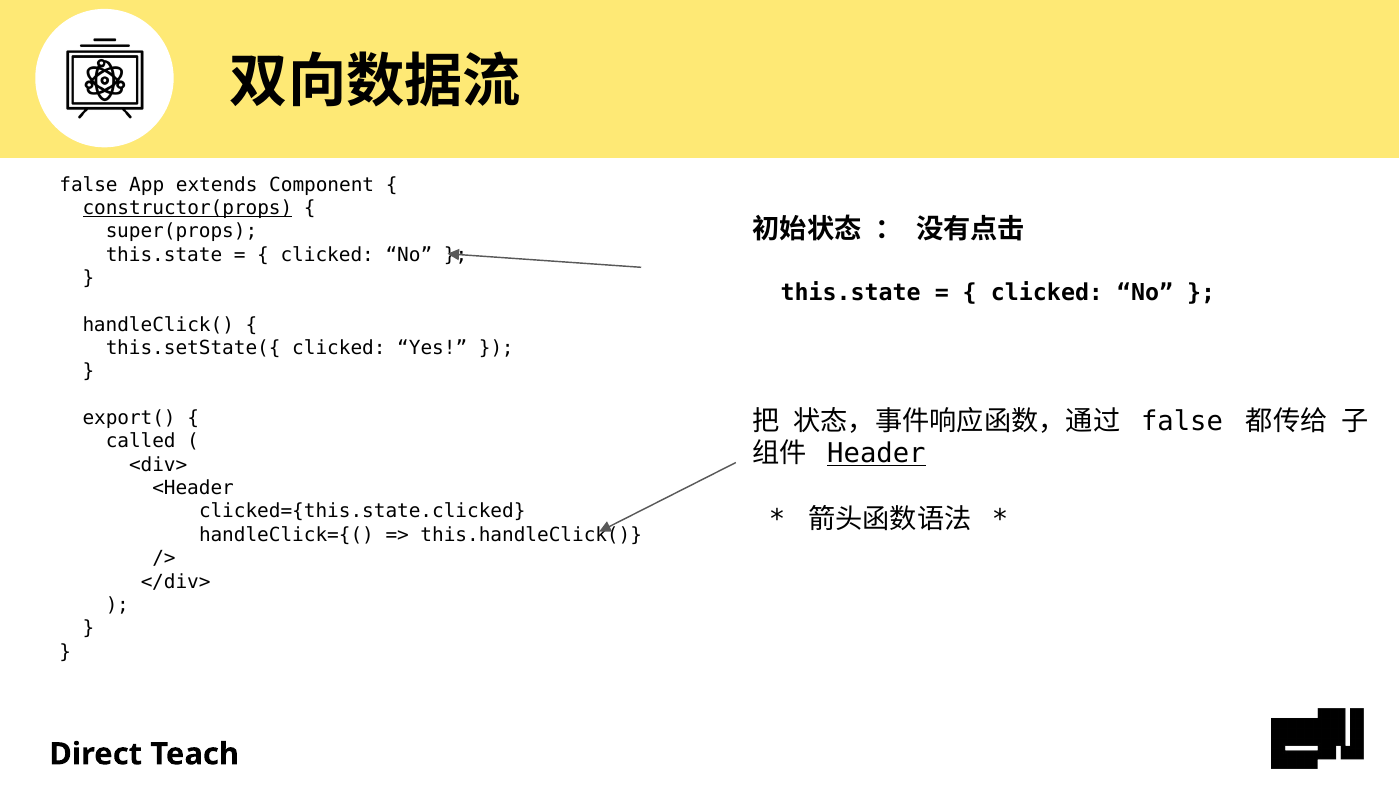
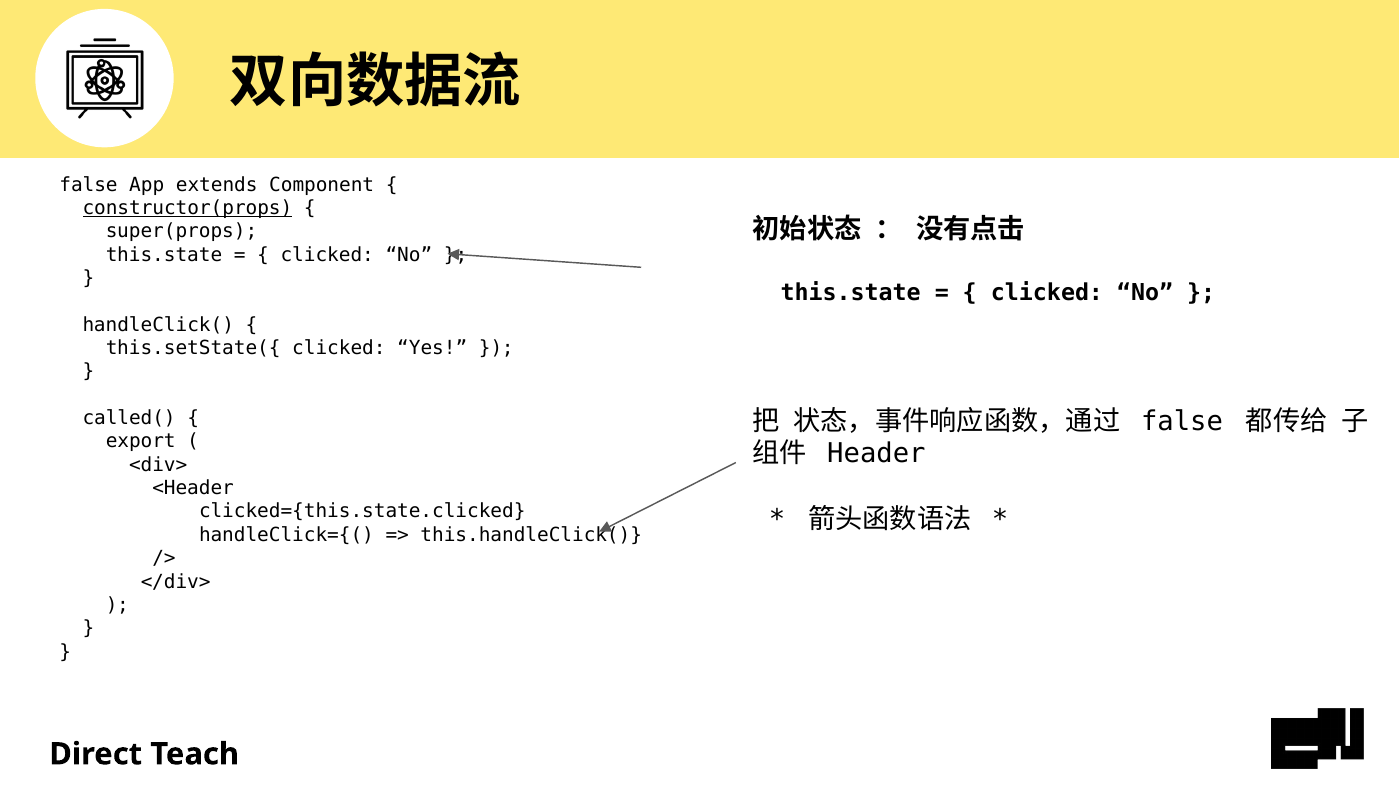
export(: export( -> called( (129, 418)
called: called -> export (141, 441)
Header underline: present -> none (876, 454)
